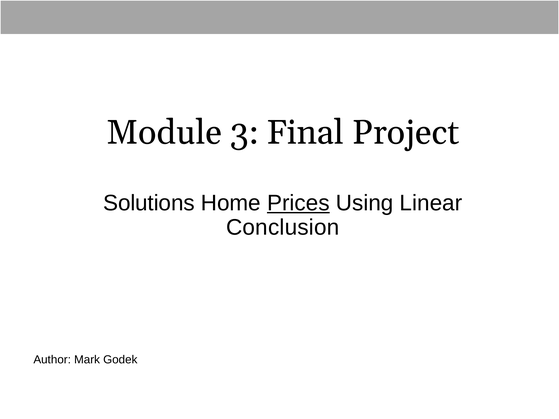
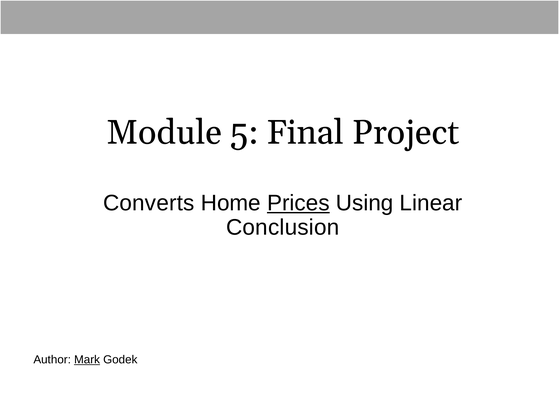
3: 3 -> 5 (244, 133)
Solutions: Solutions -> Converts (149, 203)
Mark underline: none -> present (87, 360)
